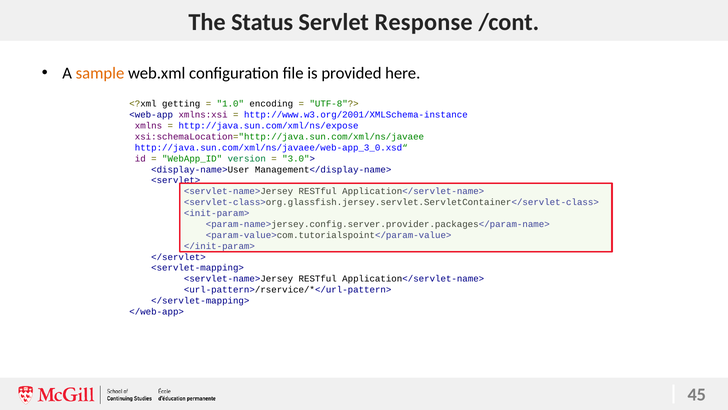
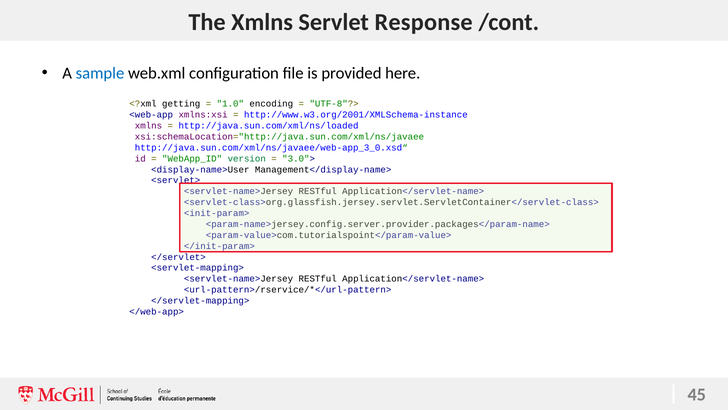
The Status: Status -> Xmlns (262, 22)
sample colour: orange -> blue (100, 73)
http://java.sun.com/xml/ns/expose: http://java.sun.com/xml/ns/expose -> http://java.sun.com/xml/ns/loaded (269, 126)
